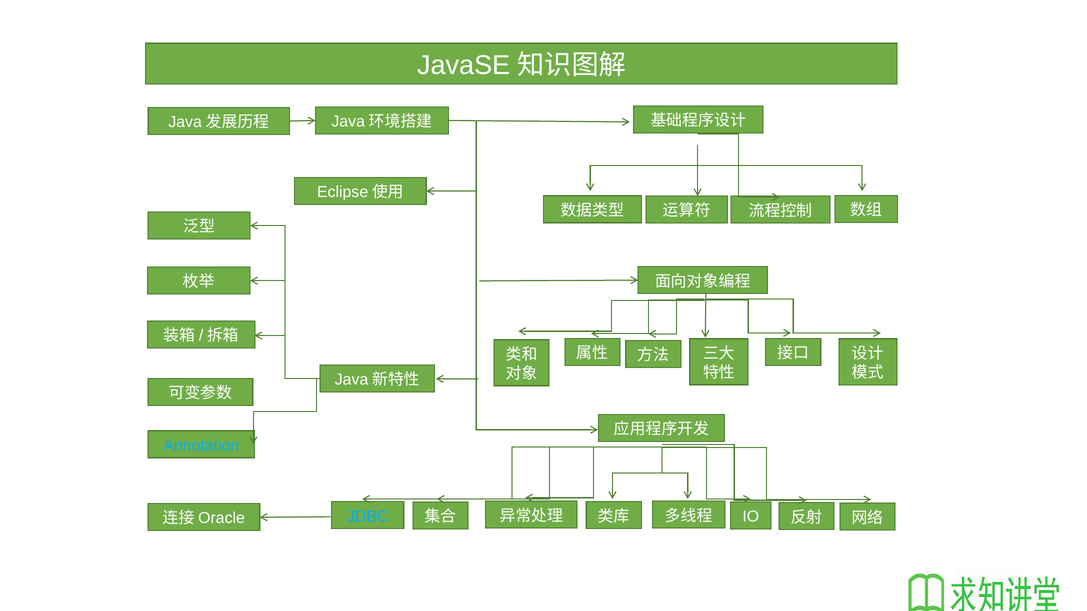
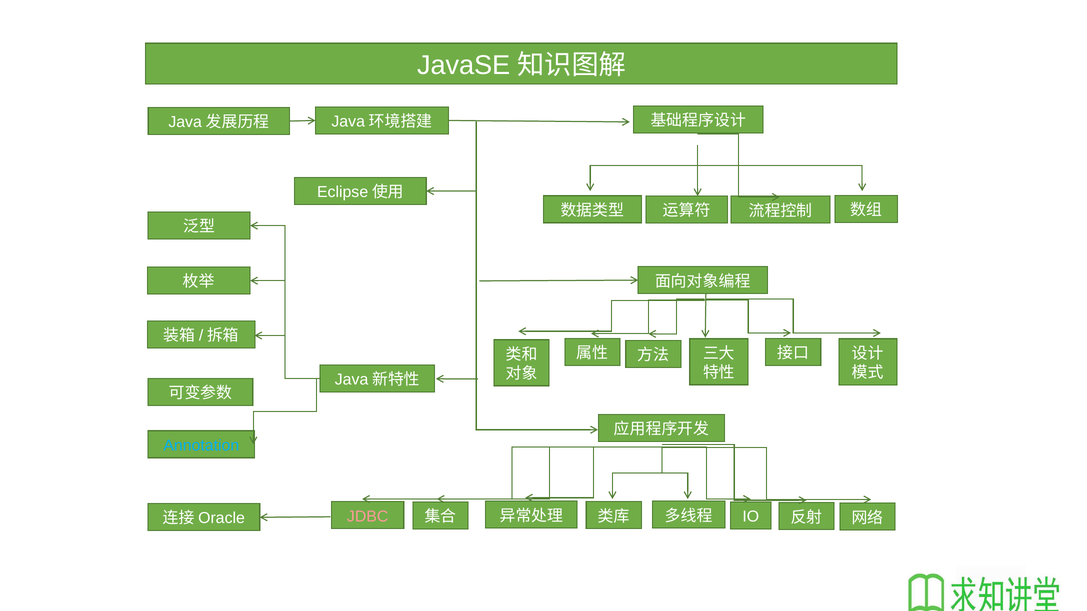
JDBC colour: light blue -> pink (368, 517)
